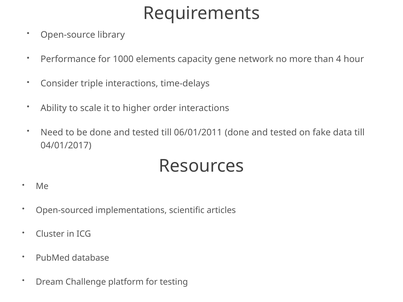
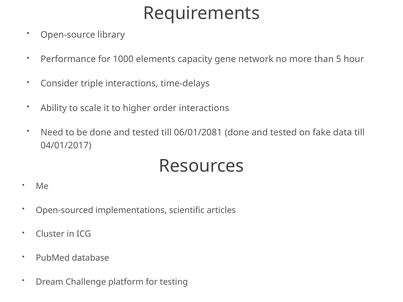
4: 4 -> 5 (339, 59)
06/01/2011: 06/01/2011 -> 06/01/2081 (198, 133)
